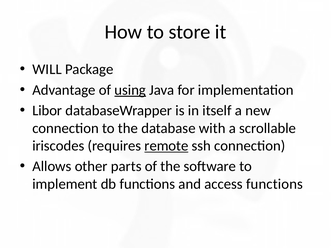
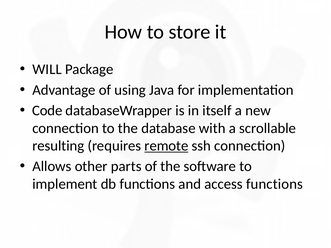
using underline: present -> none (130, 90)
Libor: Libor -> Code (47, 111)
iriscodes: iriscodes -> resulting (58, 146)
